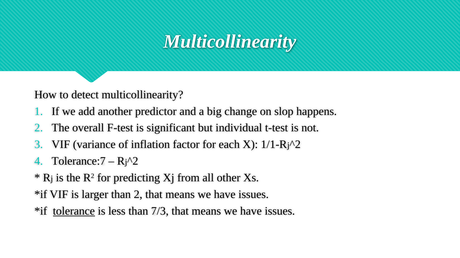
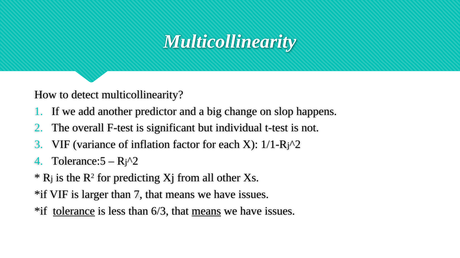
Tolerance:7: Tolerance:7 -> Tolerance:5 (79, 162)
than 2: 2 -> 7 (138, 195)
7/3: 7/3 -> 6/3 (160, 212)
means underline: none -> present (206, 212)
